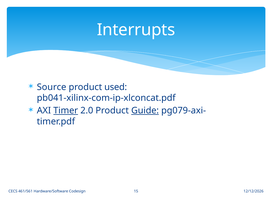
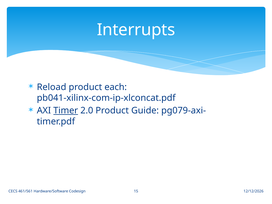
Source: Source -> Reload (52, 87)
used: used -> each (116, 87)
Guide underline: present -> none (145, 111)
